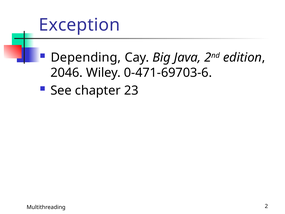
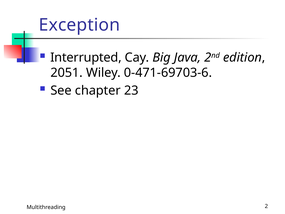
Depending: Depending -> Interrupted (86, 57)
2046: 2046 -> 2051 (67, 73)
